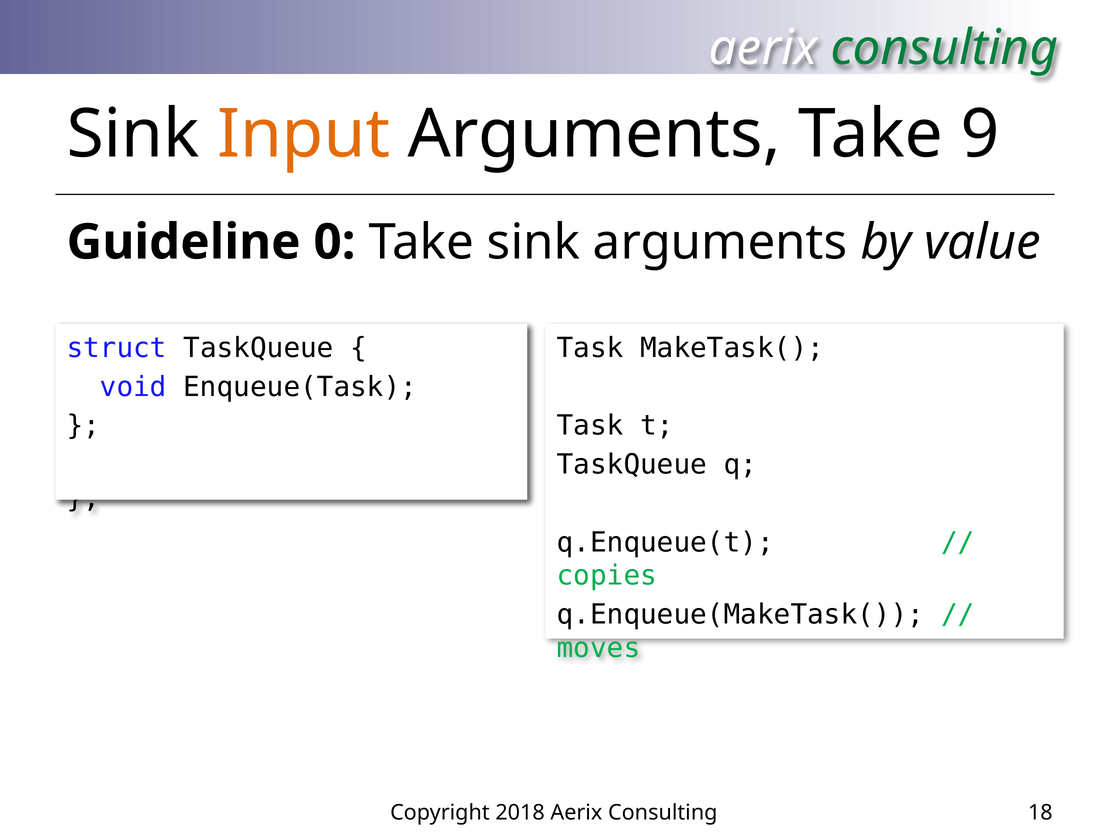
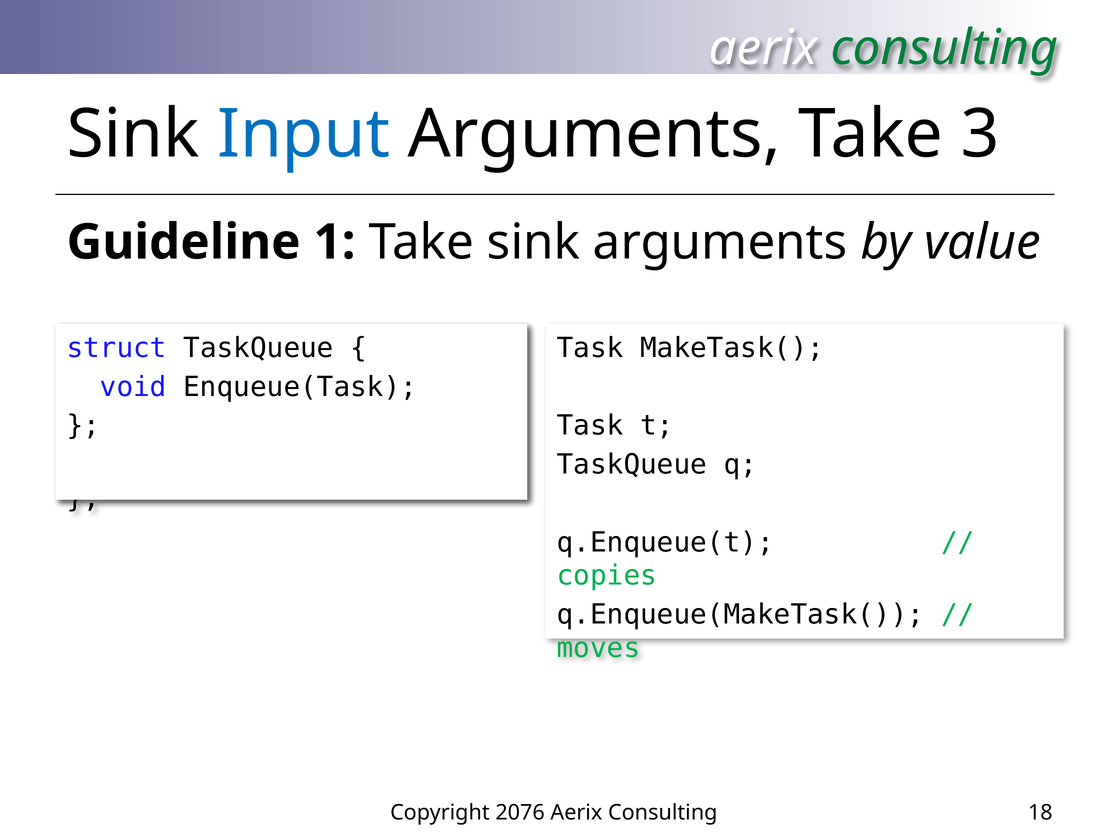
Input colour: orange -> blue (304, 134)
9: 9 -> 3 (980, 134)
0: 0 -> 1 (335, 242)
2018: 2018 -> 2076 (520, 812)
